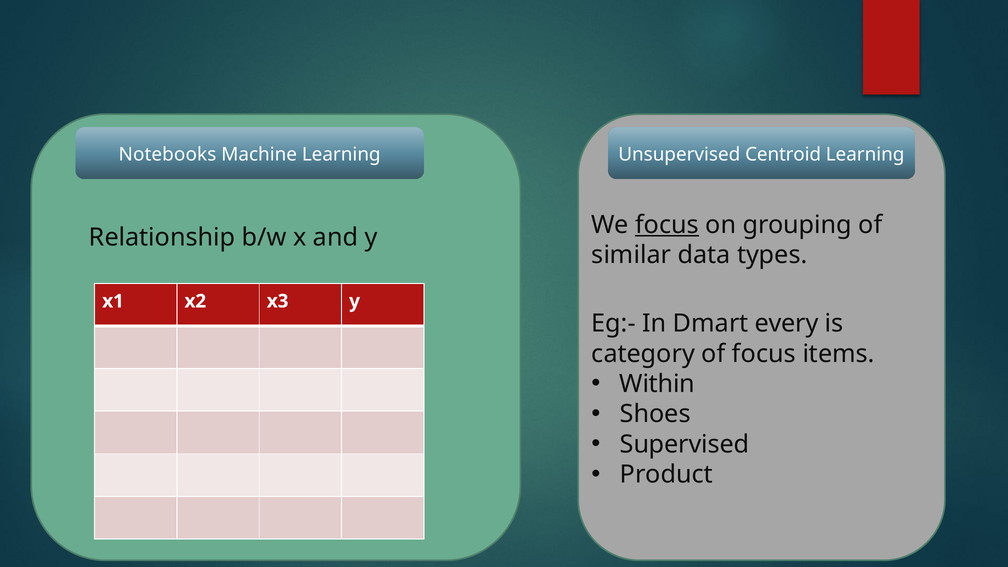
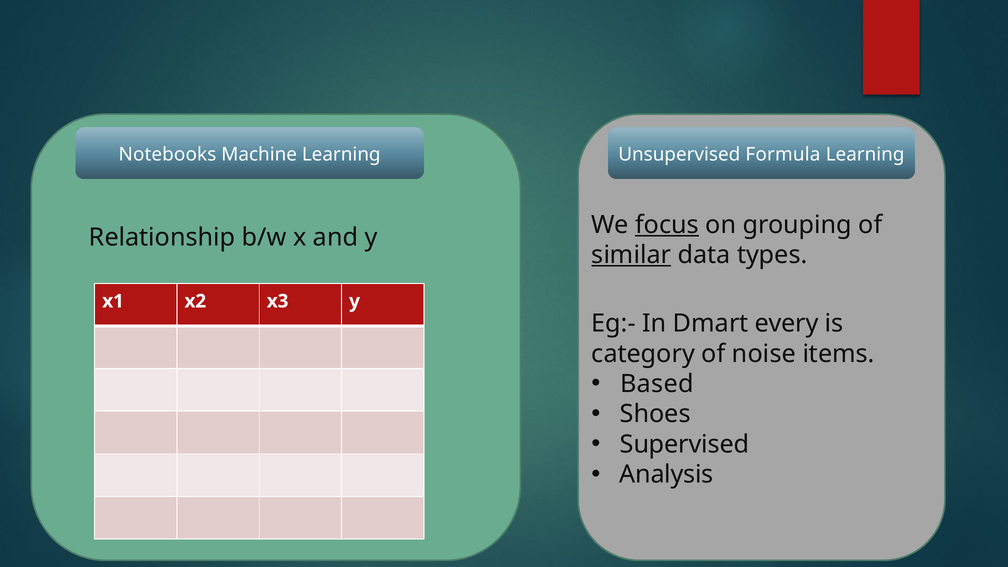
Centroid: Centroid -> Formula (783, 155)
similar underline: none -> present (631, 255)
of focus: focus -> noise (764, 354)
Within: Within -> Based (657, 384)
Product: Product -> Analysis (666, 475)
